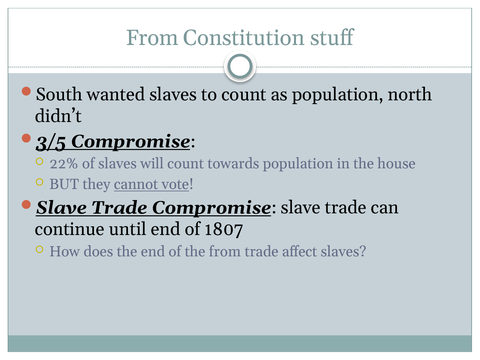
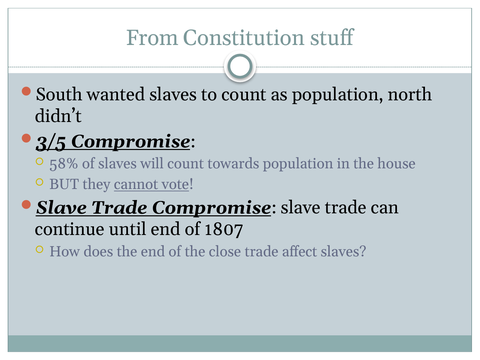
22%: 22% -> 58% (64, 164)
the from: from -> close (225, 252)
